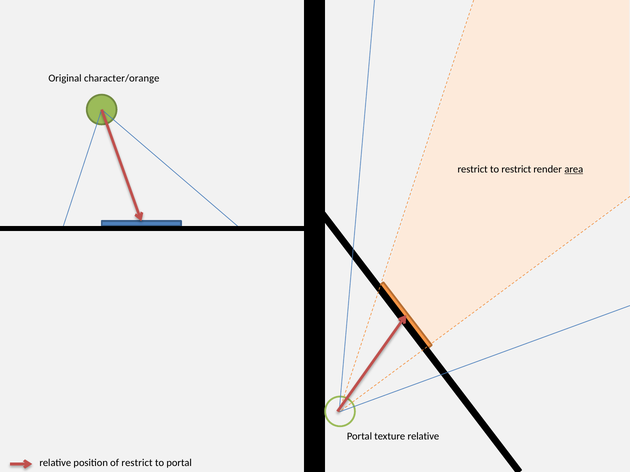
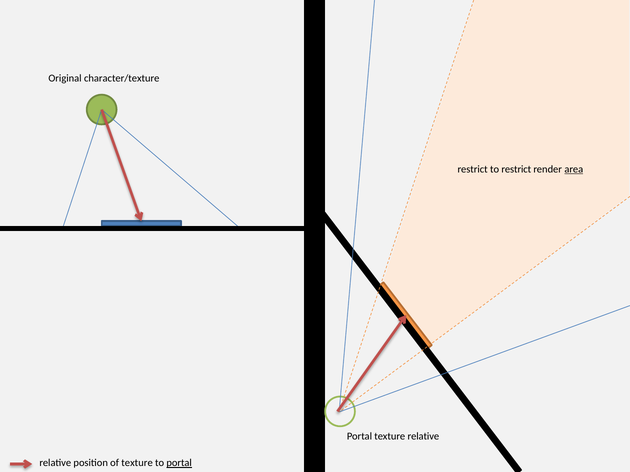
character/orange: character/orange -> character/texture (122, 79)
of restrict: restrict -> texture (137, 464)
portal underline: none -> present (179, 464)
